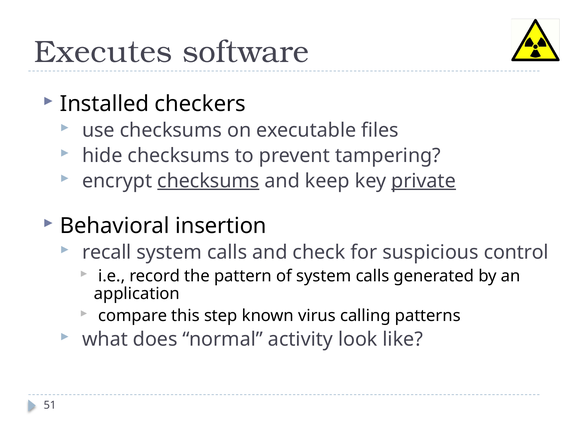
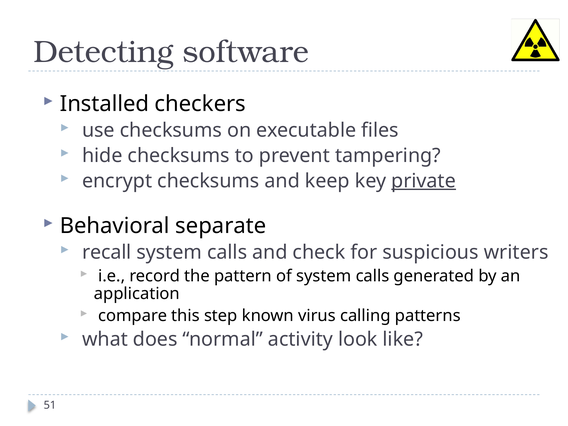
Executes: Executes -> Detecting (103, 52)
checksums underline: present -> none (208, 181)
insertion: insertion -> separate (221, 226)
control: control -> writers (516, 252)
